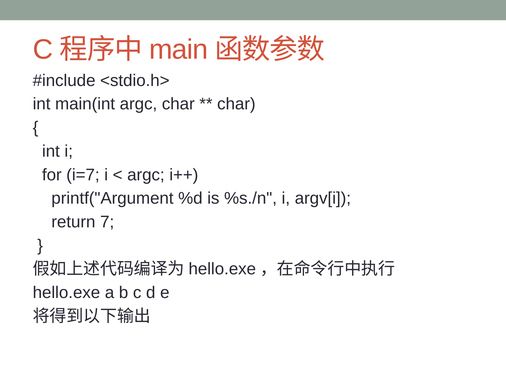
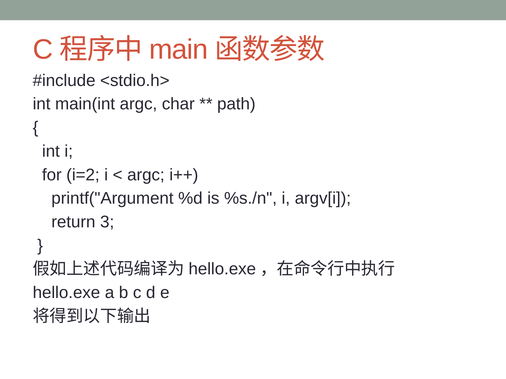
char: char -> path (236, 104)
i=7: i=7 -> i=2 (83, 175)
7: 7 -> 3 (107, 222)
